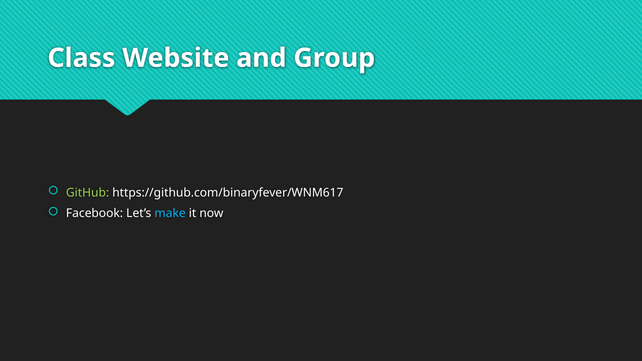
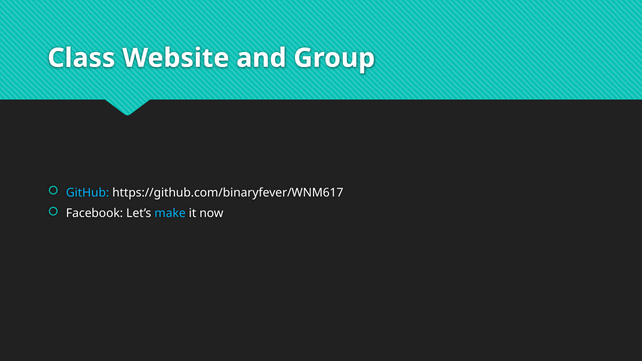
GitHub colour: light green -> light blue (88, 193)
